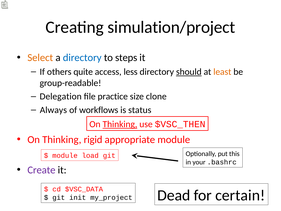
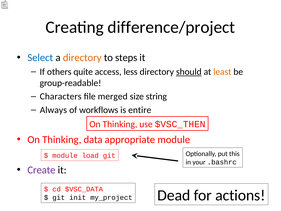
simulation/project: simulation/project -> difference/project (171, 27)
Select colour: orange -> blue (40, 58)
directory colour: blue -> orange (82, 58)
Delegation: Delegation -> Characters (61, 96)
practice: practice -> merged (113, 96)
clone: clone -> string (156, 96)
status: status -> entire (140, 110)
Thinking underline: present -> none (120, 124)
rigid: rigid -> data (93, 139)
certain: certain -> actions (240, 195)
